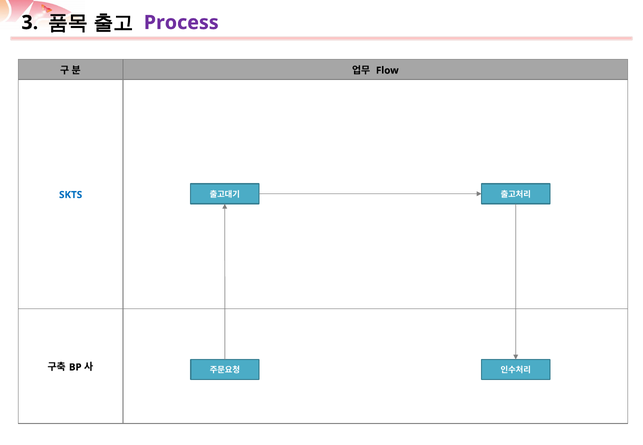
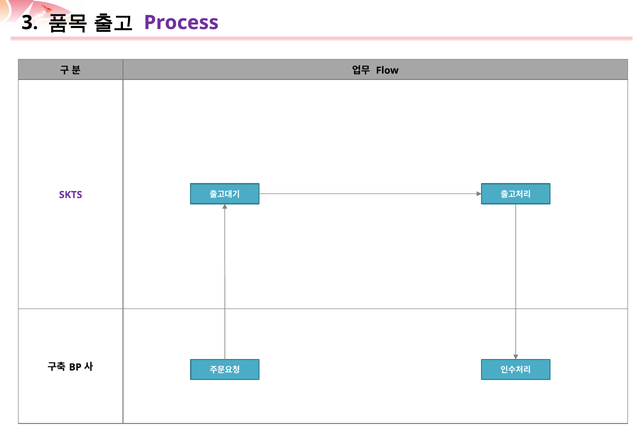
SKTS colour: blue -> purple (71, 195)
